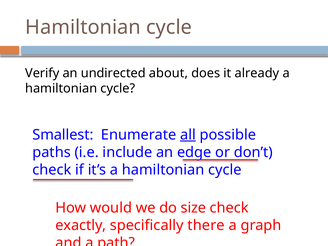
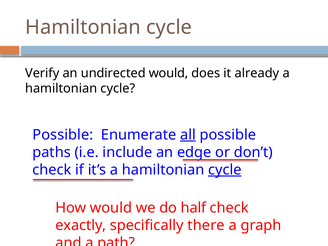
undirected about: about -> would (169, 73)
Smallest: Smallest -> Possible (63, 135)
cycle underline: none -> present (225, 170)
size: size -> half (193, 208)
